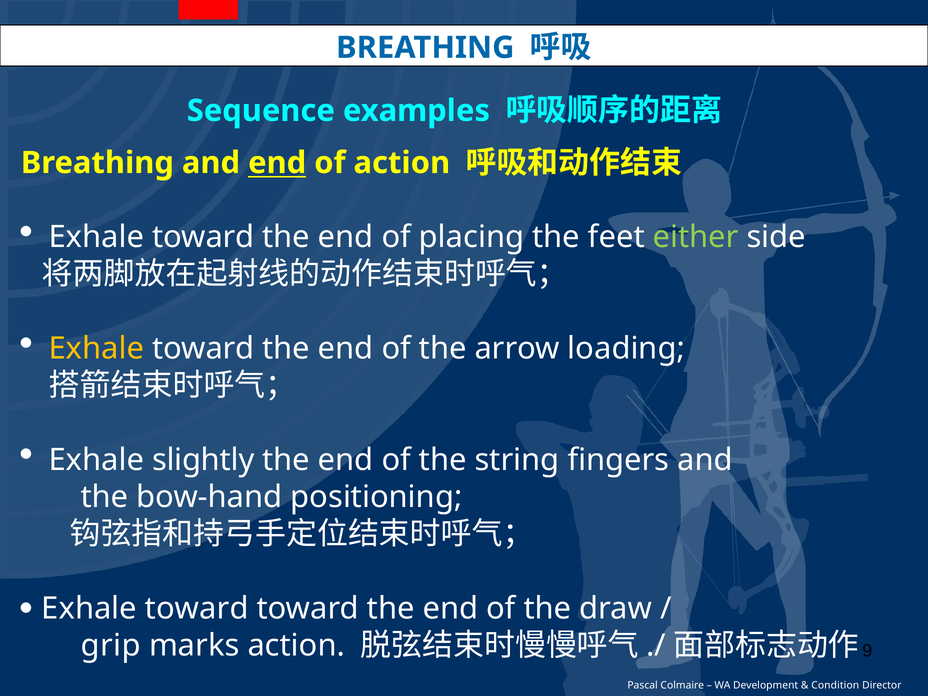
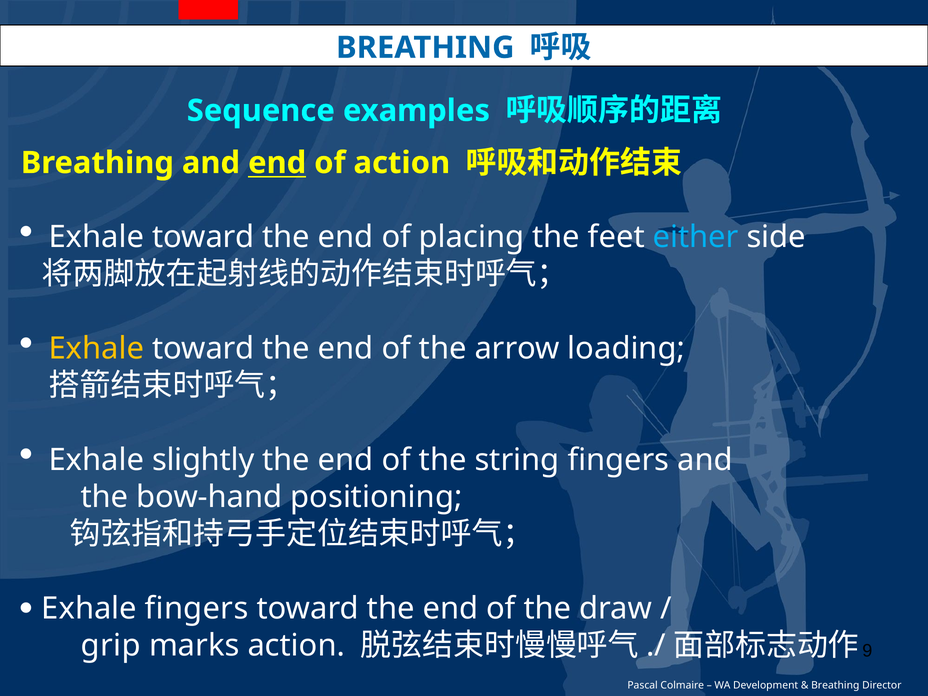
either colour: light green -> light blue (696, 237)
toward: toward -> fingers (197, 608)
Condition: Condition -> Breathing (835, 686)
